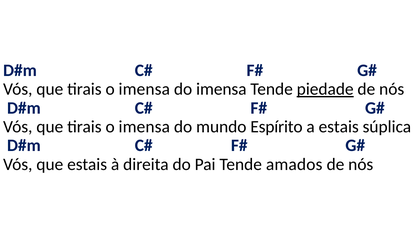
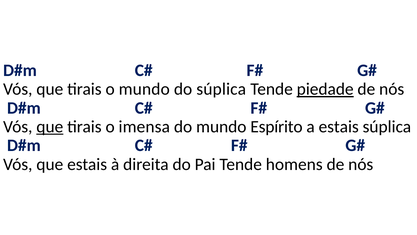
imensa: imensa -> mundo (144, 89)
do imensa: imensa -> súplica (221, 89)
que underline: none -> present (50, 127)
amados: amados -> homens (294, 164)
